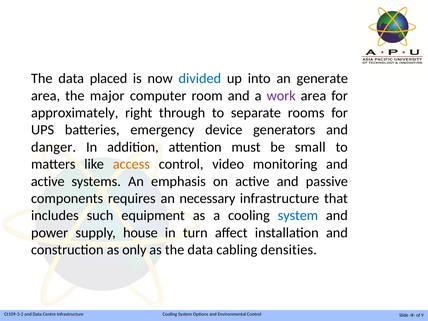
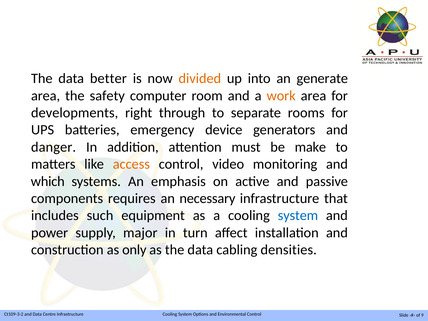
placed: placed -> better (108, 79)
divided colour: blue -> orange (200, 79)
major: major -> safety (107, 96)
work colour: purple -> orange (281, 96)
approximately: approximately -> developments (75, 113)
small: small -> make (310, 147)
active: active -> which (48, 181)
house: house -> major (140, 233)
